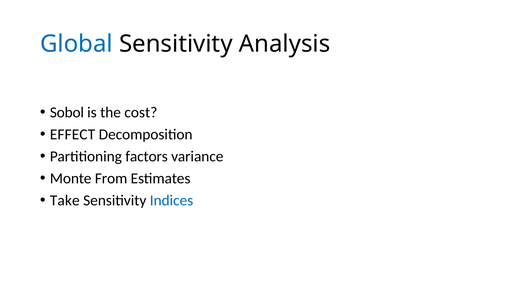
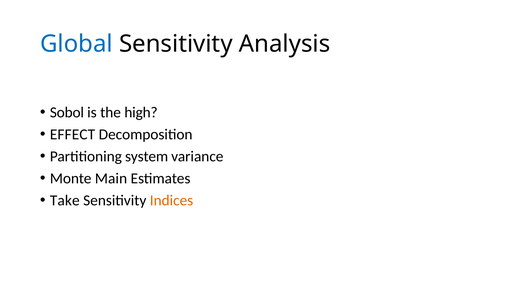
cost: cost -> high (141, 113)
factors: factors -> system (147, 157)
From: From -> Main (111, 179)
Indices colour: blue -> orange (171, 201)
